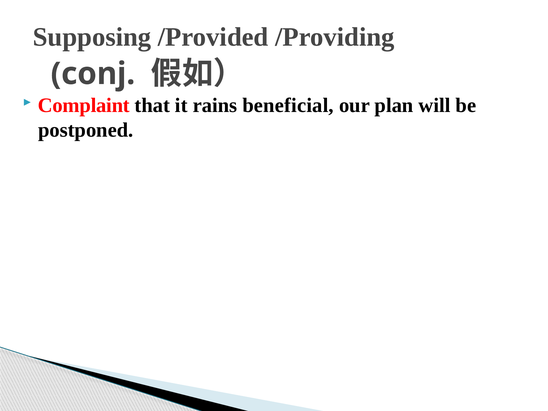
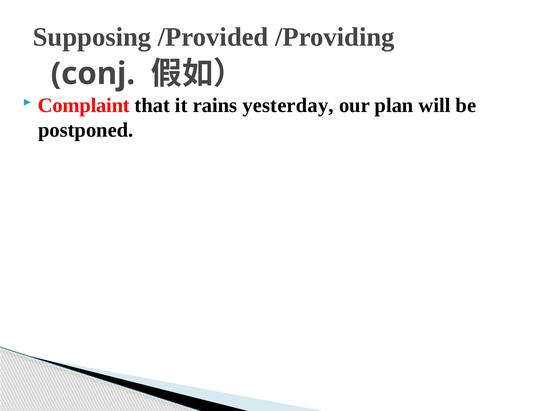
beneficial: beneficial -> yesterday (288, 105)
